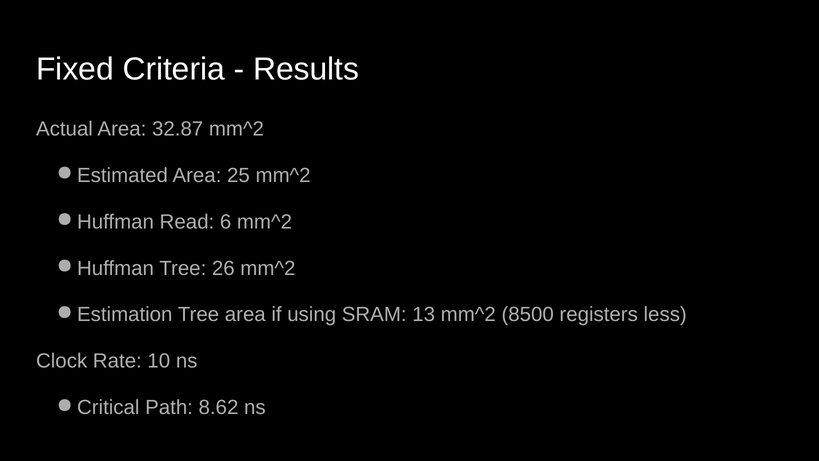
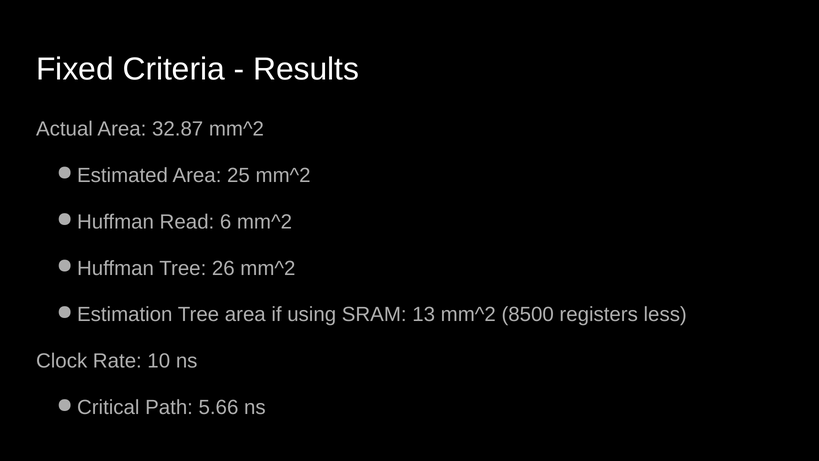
8.62: 8.62 -> 5.66 (218, 407)
